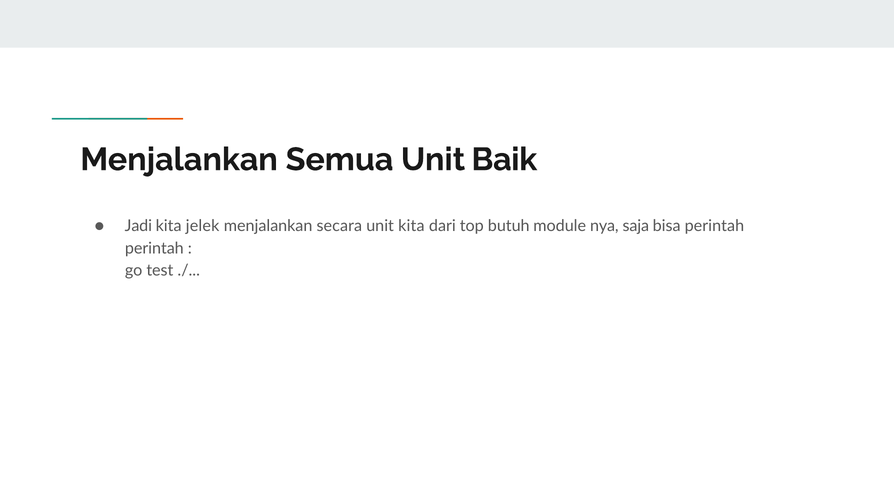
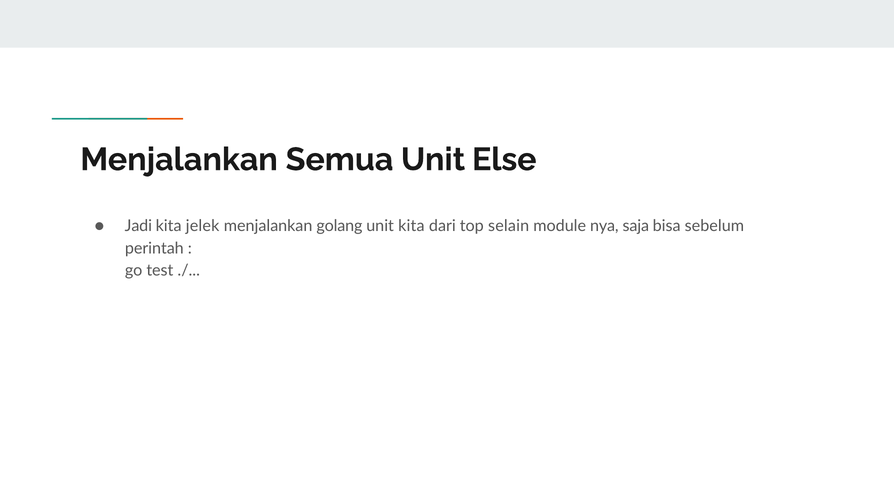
Baik: Baik -> Else (504, 159)
secara: secara -> golang (339, 226)
butuh: butuh -> selain (509, 226)
bisa perintah: perintah -> sebelum (714, 226)
